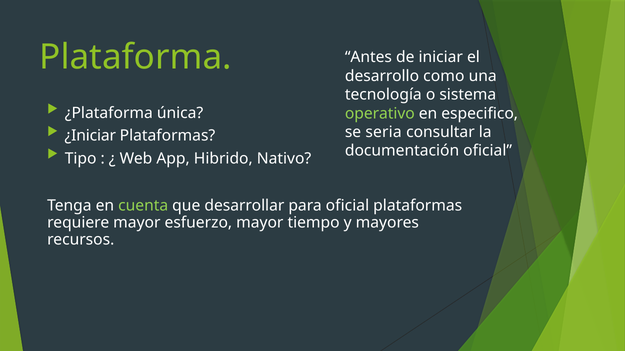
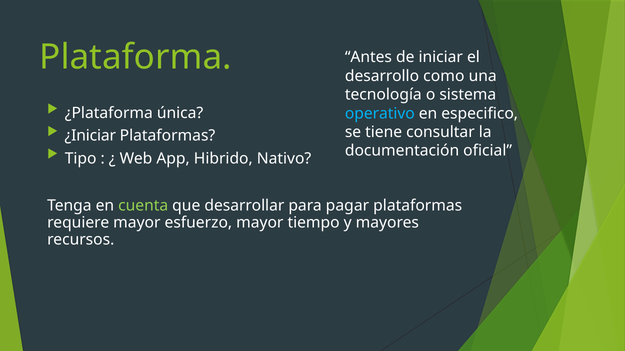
operativo colour: light green -> light blue (380, 114)
seria: seria -> tiene (384, 132)
para oficial: oficial -> pagar (347, 206)
